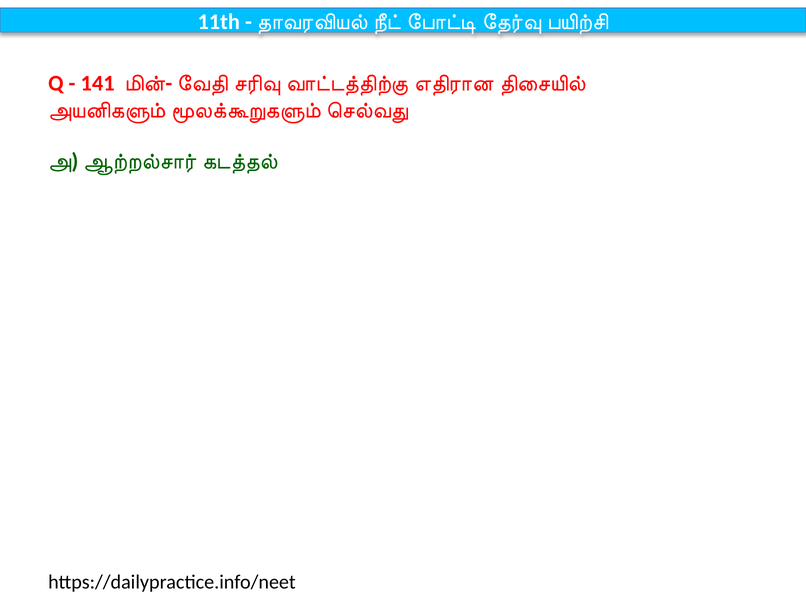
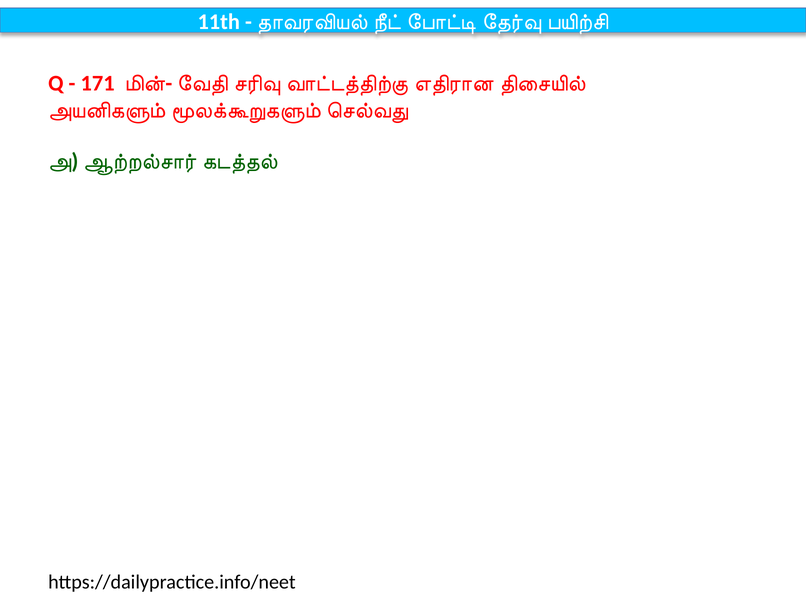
141: 141 -> 171 (98, 83)
